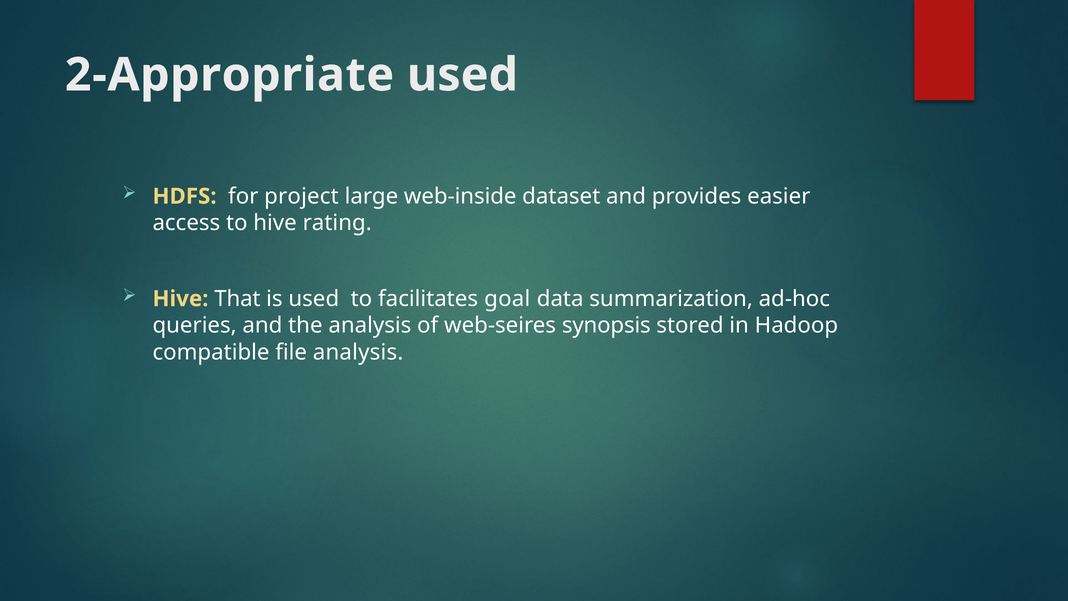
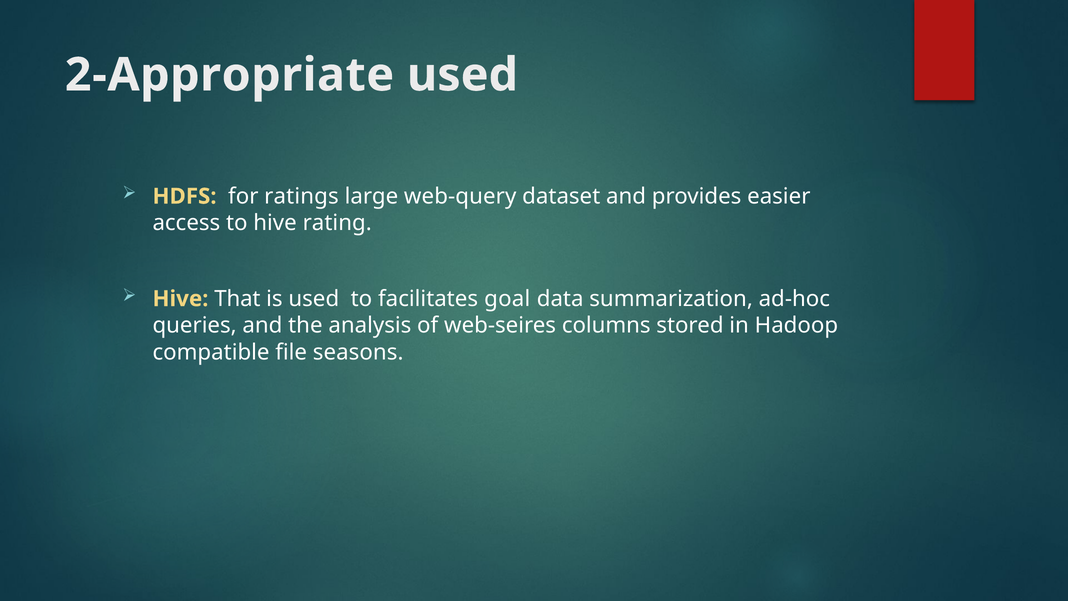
project: project -> ratings (301, 196)
web-inside: web-inside -> web-query (460, 196)
synopsis: synopsis -> columns (606, 325)
file analysis: analysis -> seasons (358, 352)
